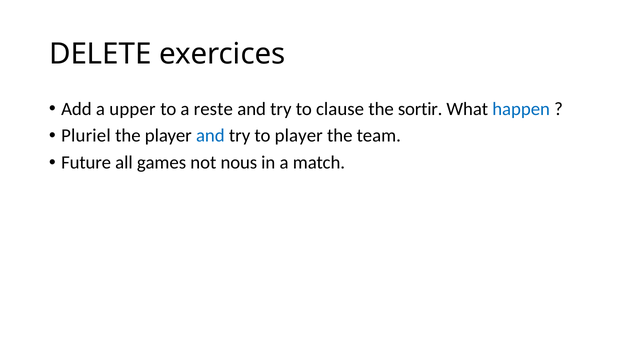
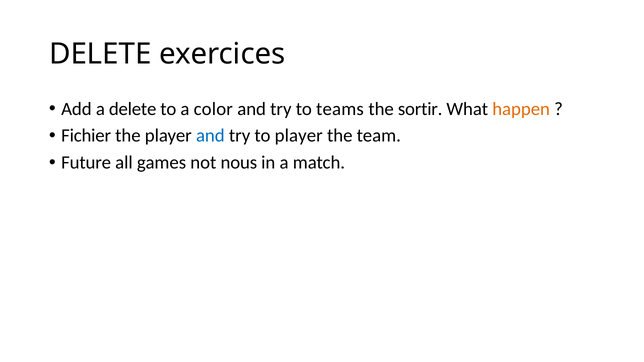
a upper: upper -> delete (133, 109)
reste: reste -> color (213, 109)
clause: clause -> teams (340, 109)
happen colour: blue -> orange (521, 109)
Pluriel: Pluriel -> Fichier (86, 136)
